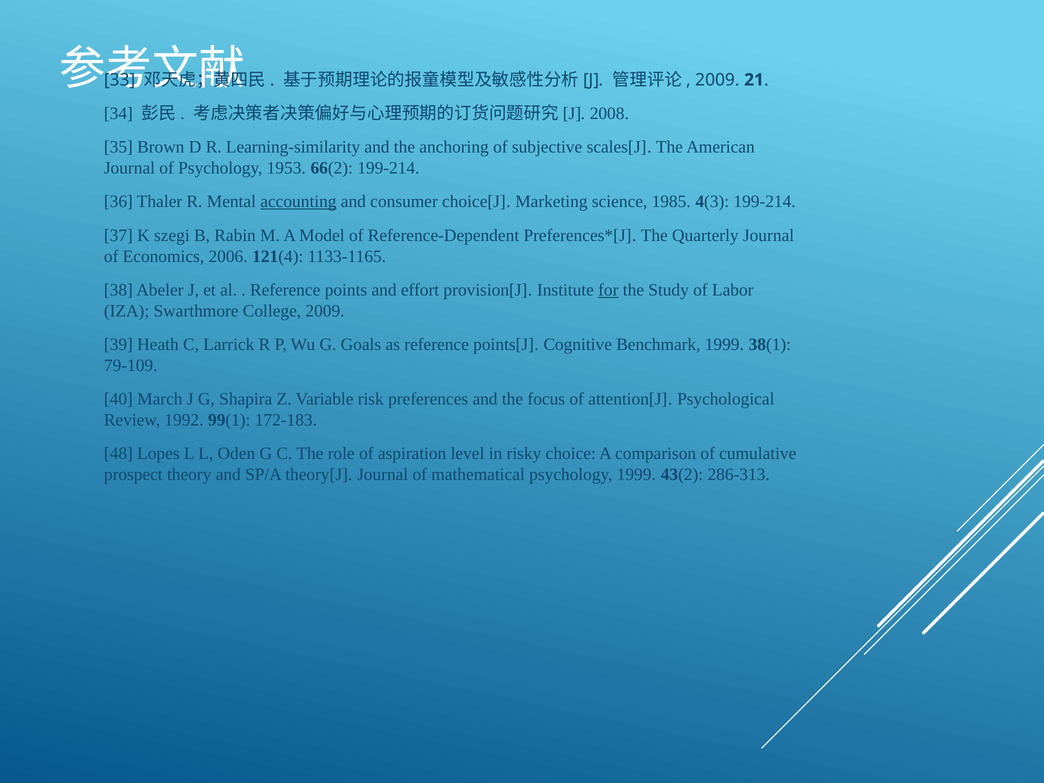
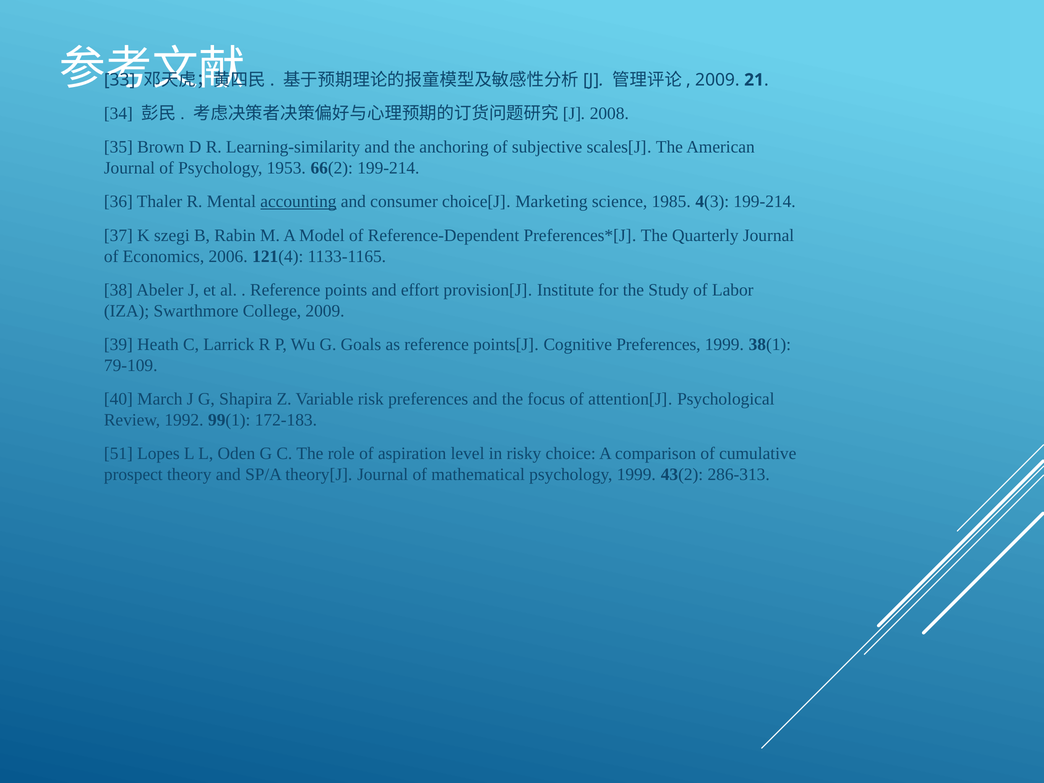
for underline: present -> none (608, 290)
Cognitive Benchmark: Benchmark -> Preferences (658, 344)
48: 48 -> 51 (118, 454)
